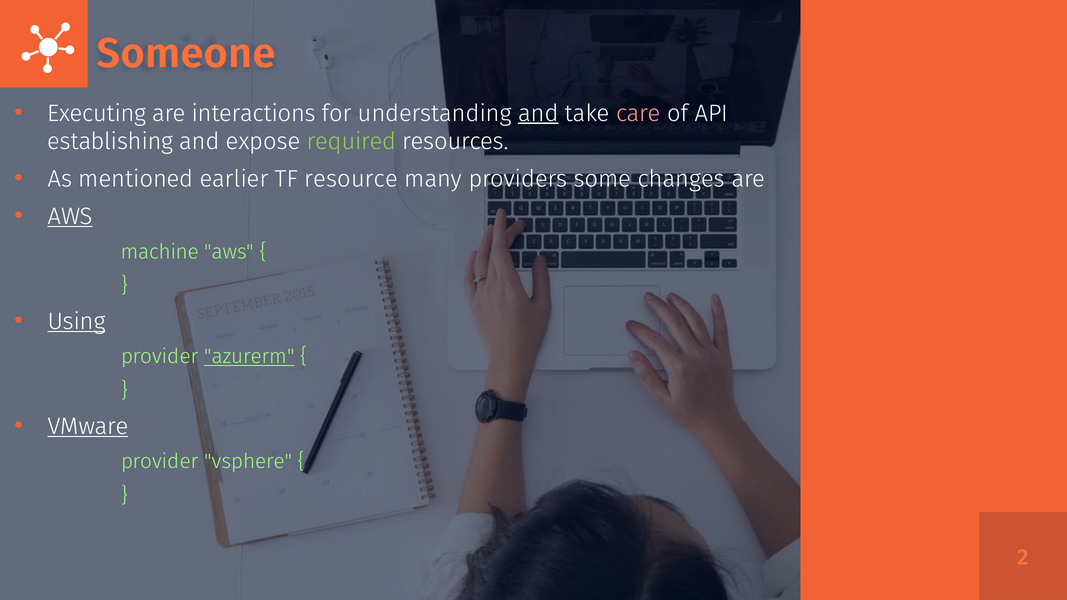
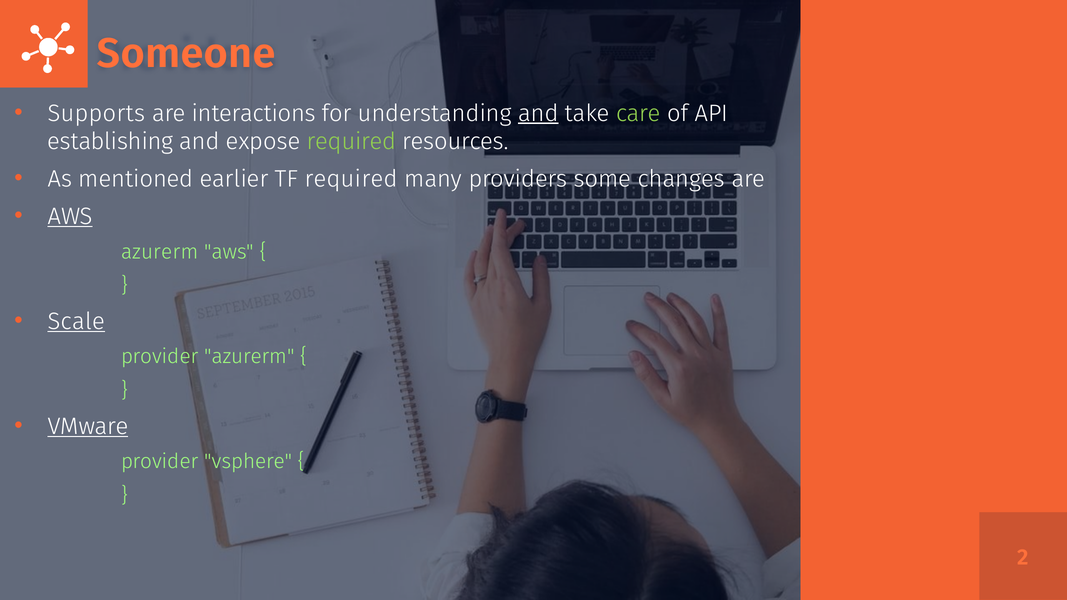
Executing: Executing -> Supports (97, 113)
care colour: pink -> light green (638, 113)
TF resource: resource -> required (351, 179)
machine: machine -> azurerm (160, 252)
Using: Using -> Scale (76, 321)
azurerm underline: present -> none (249, 357)
